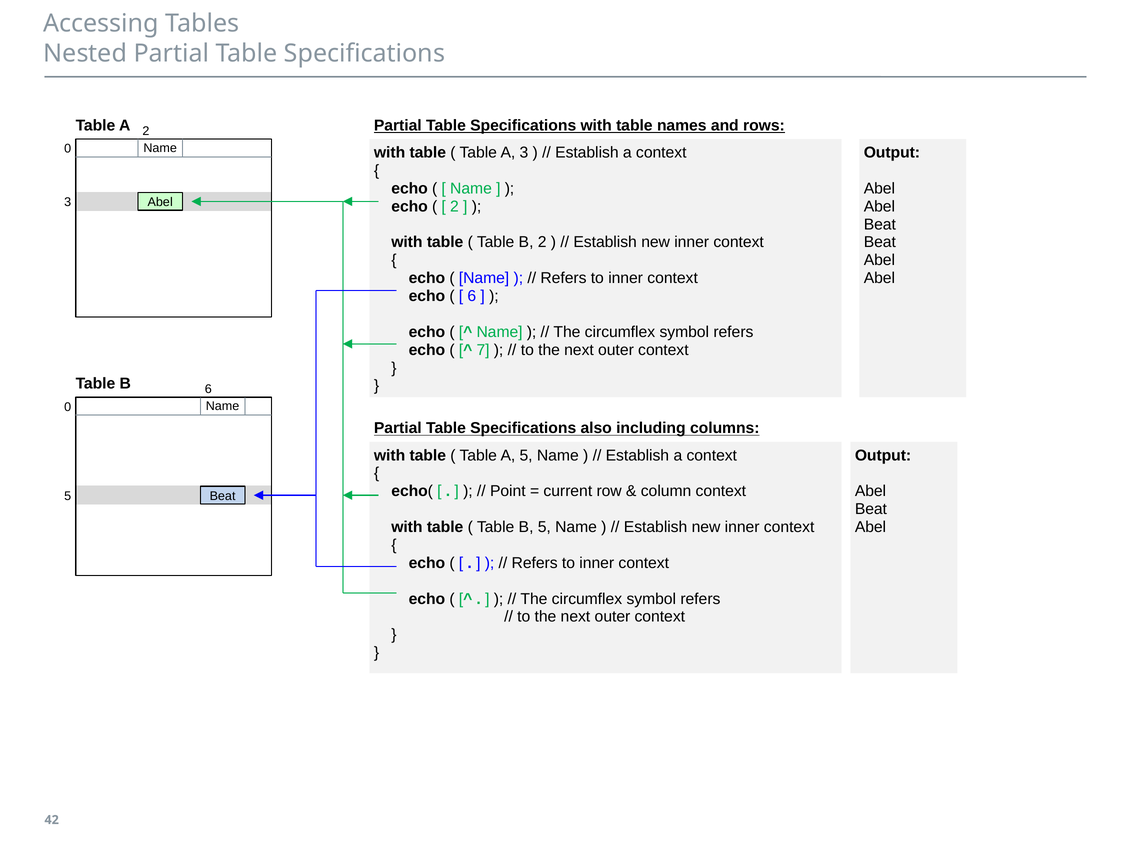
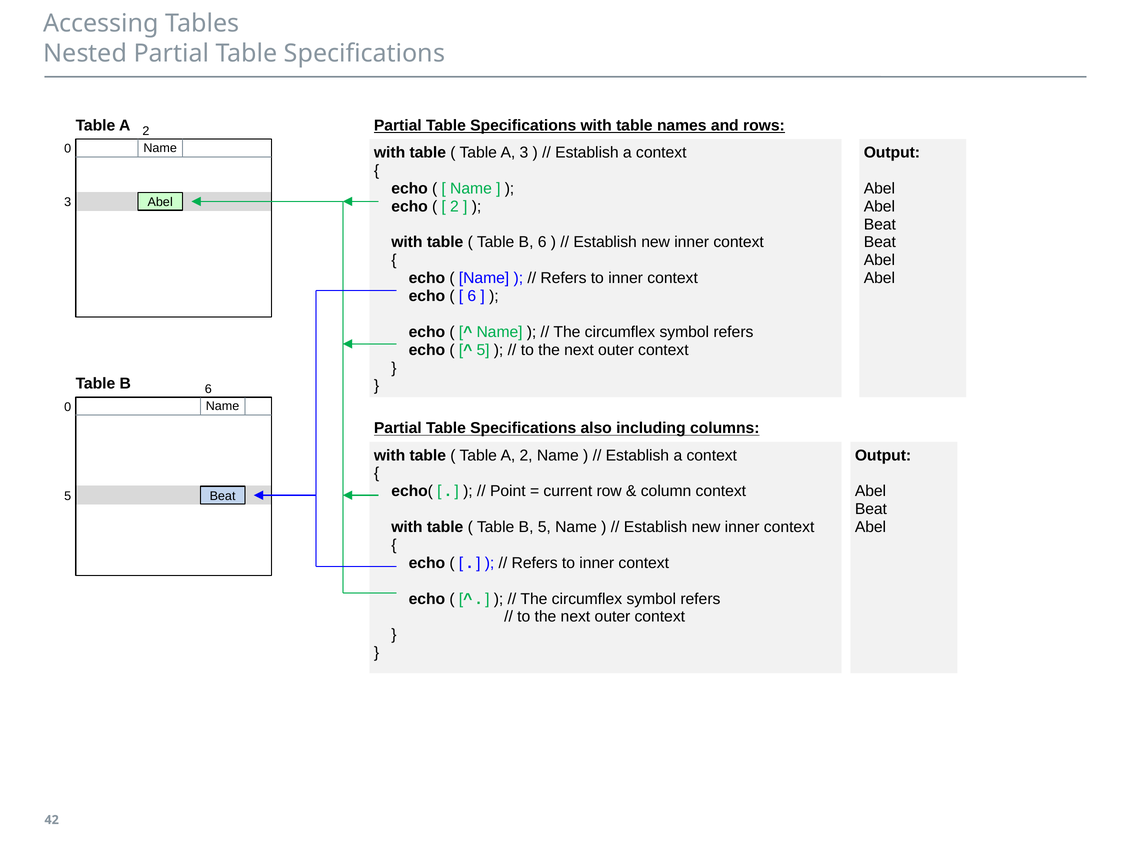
B 2: 2 -> 6 (542, 242)
7: 7 -> 5 (483, 350)
A 5: 5 -> 2 (526, 455)
